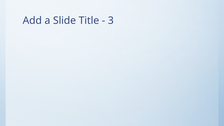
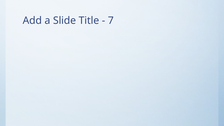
3: 3 -> 7 (111, 20)
